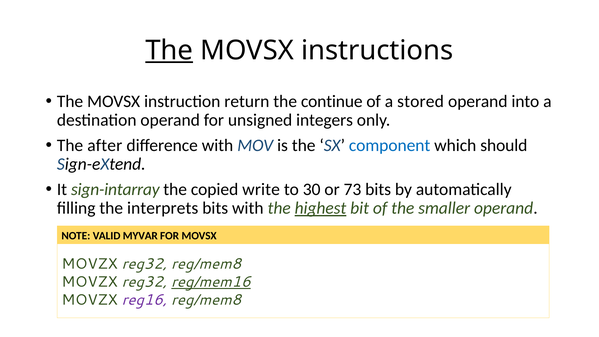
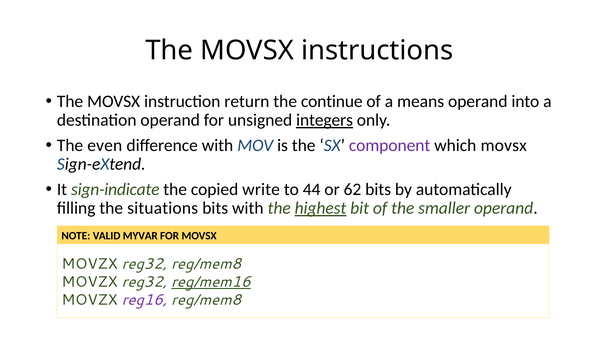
The underline: present -> none (169, 50)
stored: stored -> means (421, 101)
integers underline: none -> present (325, 120)
after: after -> even (105, 145)
component colour: blue -> purple (390, 145)
which should: should -> movsx (504, 145)
sign-intarray: sign-intarray -> sign-indicate (115, 189)
30: 30 -> 44 (312, 189)
73: 73 -> 62 (352, 189)
interprets: interprets -> situations (163, 208)
